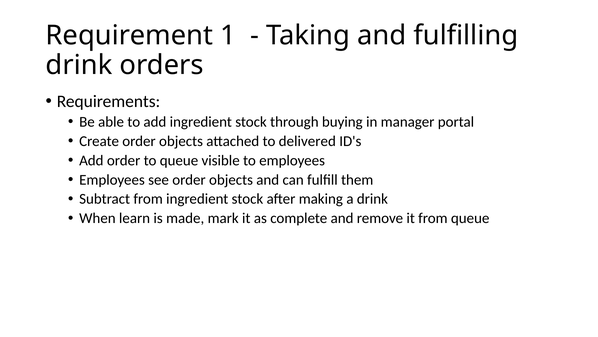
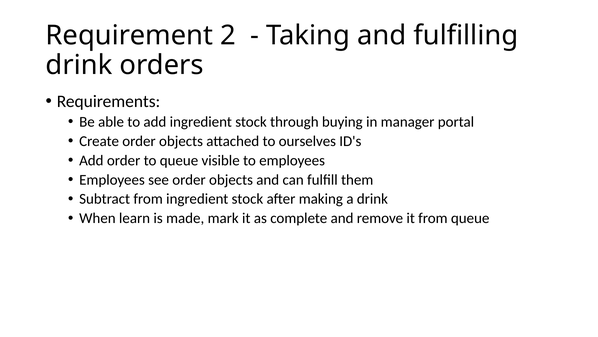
1: 1 -> 2 (228, 35)
delivered: delivered -> ourselves (307, 141)
